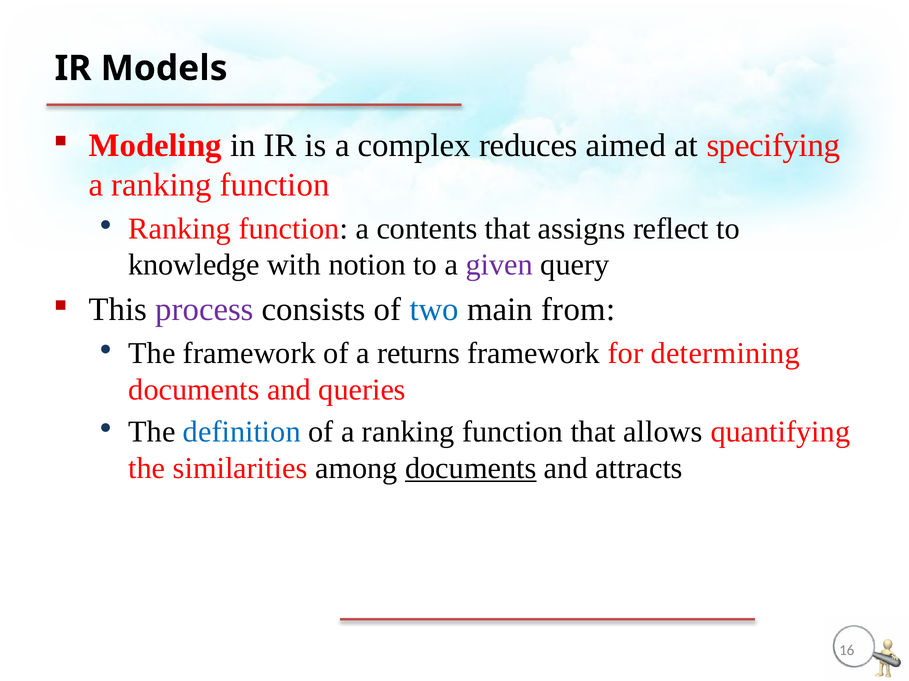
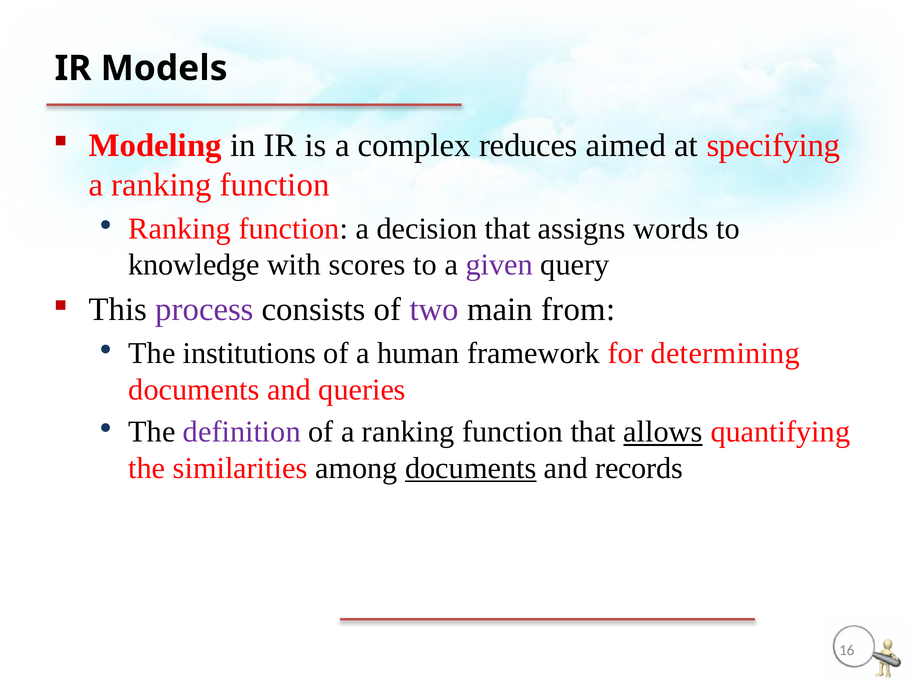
contents: contents -> decision (427, 229)
reflect: reflect -> words (671, 229)
notion: notion -> scores (367, 265)
two colour: blue -> purple (434, 310)
The framework: framework -> institutions (249, 354)
returns: returns -> human (418, 354)
definition colour: blue -> purple (242, 432)
allows underline: none -> present (663, 432)
attracts: attracts -> records (639, 469)
